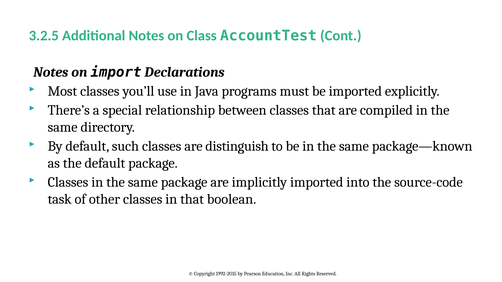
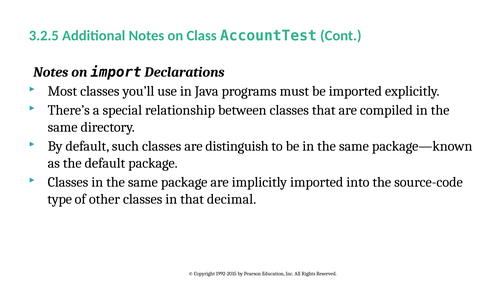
task: task -> type (60, 199)
boolean: boolean -> decimal (232, 199)
